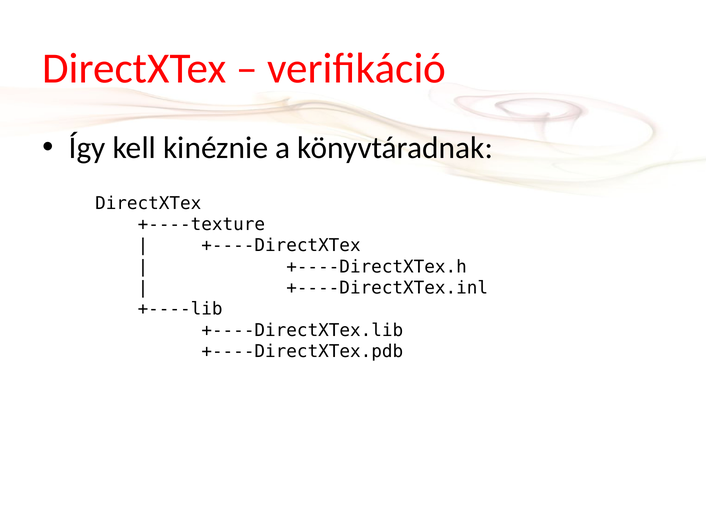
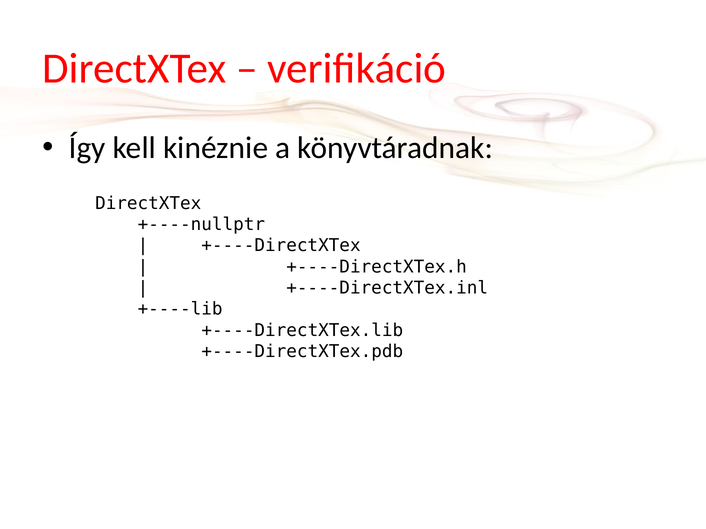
+----texture: +----texture -> +----nullptr (201, 225)
